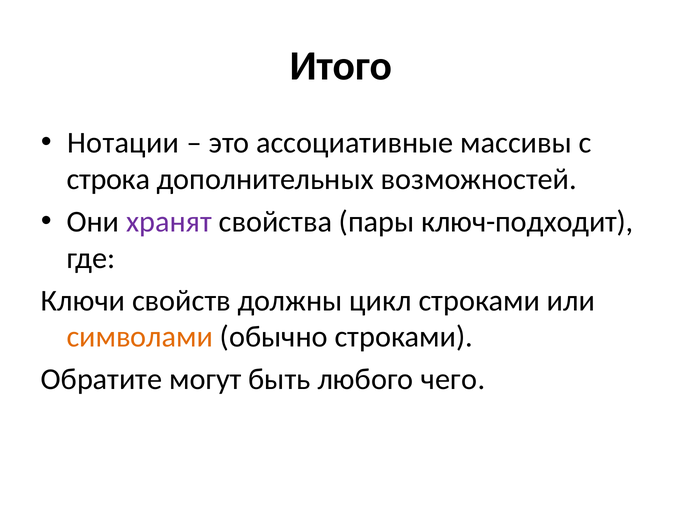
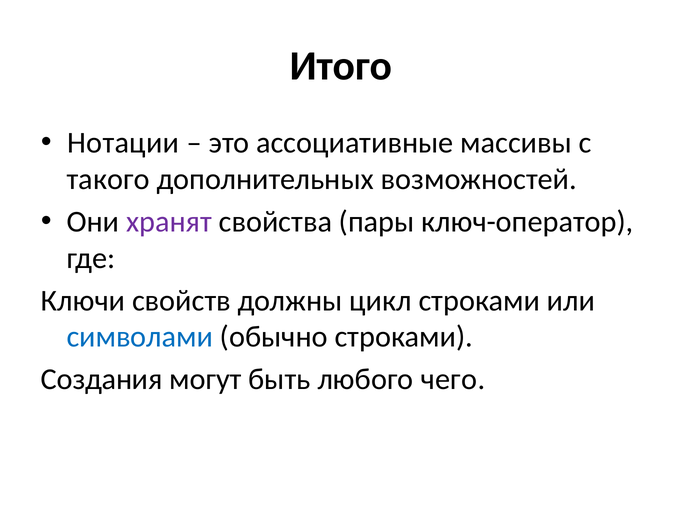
строка: строка -> такого (108, 180)
ключ-подходит: ключ-подходит -> ключ-оператор (527, 222)
символами colour: orange -> blue (140, 337)
Обратите: Обратите -> Создания (102, 380)
